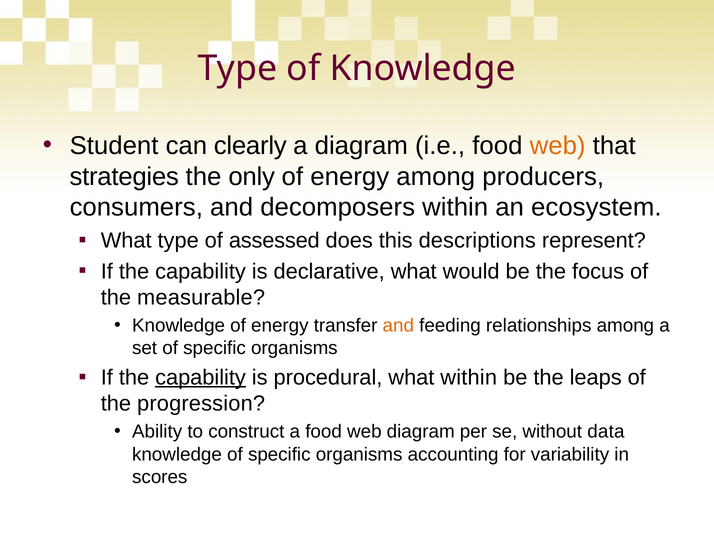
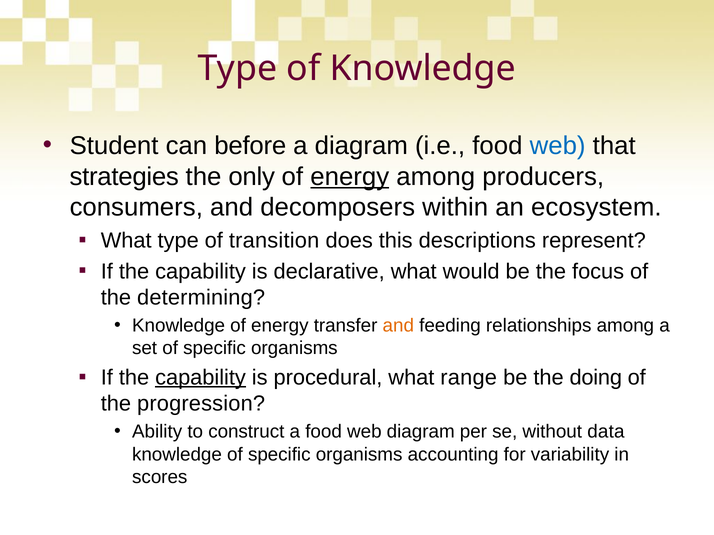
clearly: clearly -> before (250, 146)
web colour: orange -> blue (558, 146)
energy underline: none -> present (350, 177)
assessed: assessed -> transition (274, 241)
measurable: measurable -> determining (201, 298)
what within: within -> range (469, 378)
leaps: leaps -> doing (596, 378)
